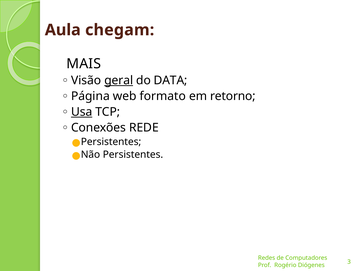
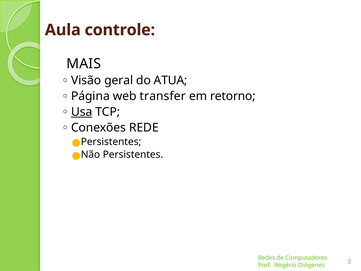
chegam: chegam -> controle (120, 30)
geral underline: present -> none (119, 80)
DATA: DATA -> ATUA (171, 80)
formato: formato -> transfer (163, 96)
